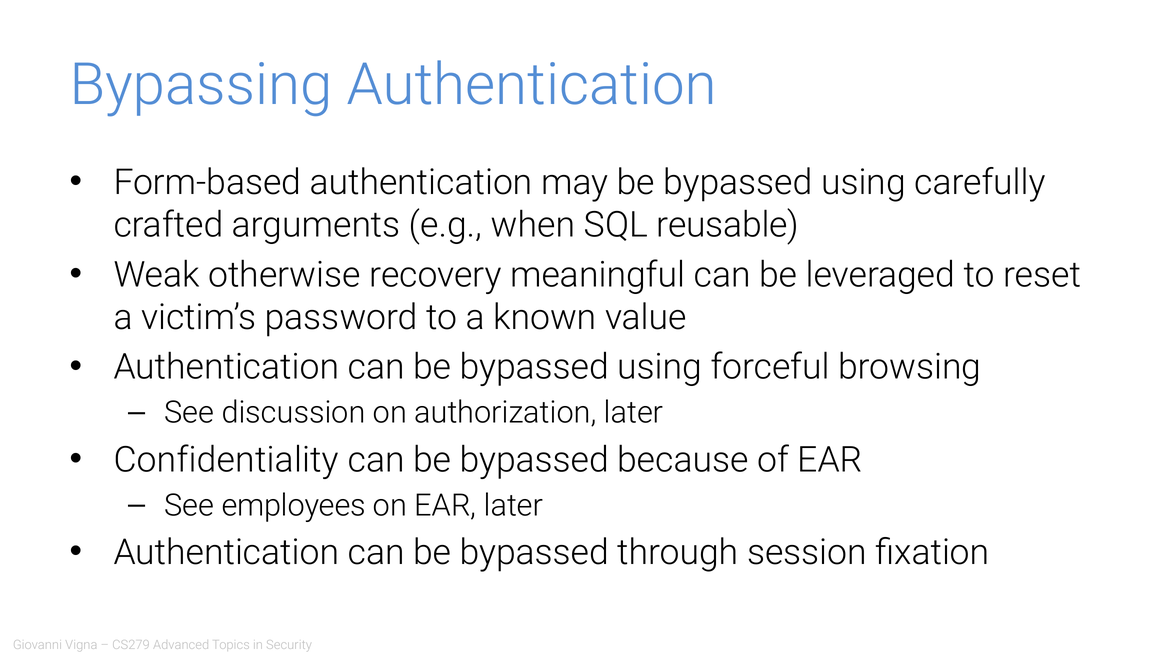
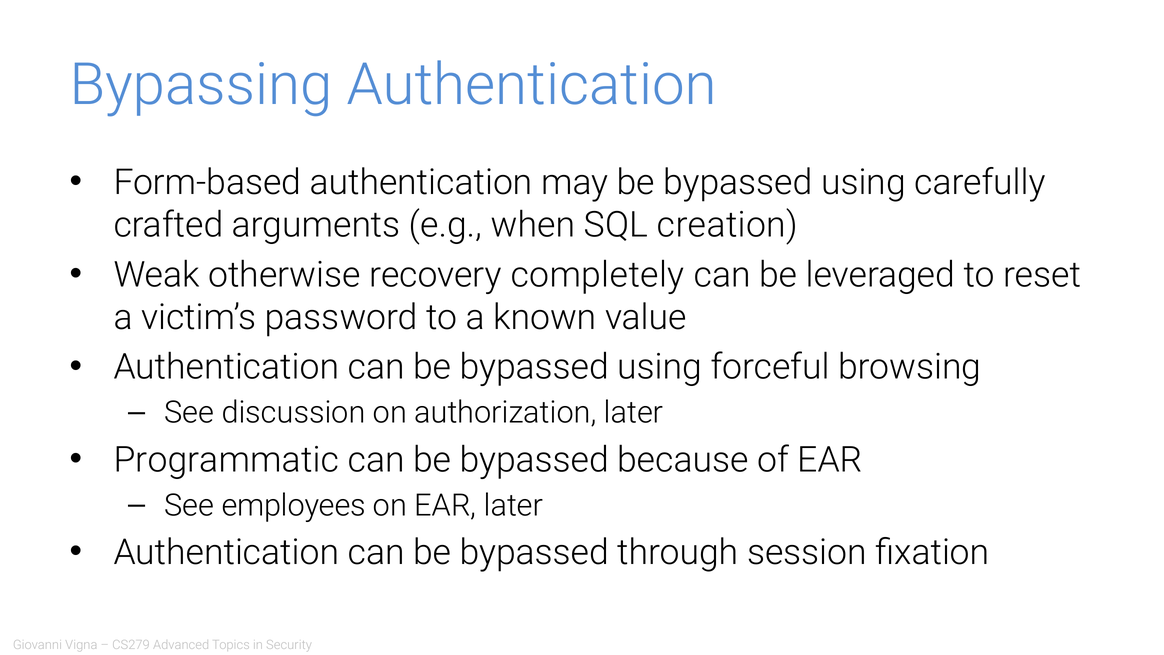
reusable: reusable -> creation (727, 225)
meaningful: meaningful -> completely (597, 275)
Confidentiality: Confidentiality -> Programmatic (226, 460)
